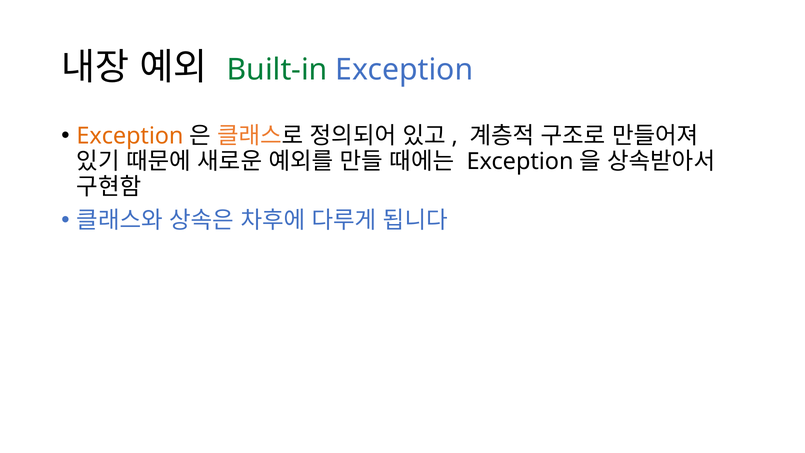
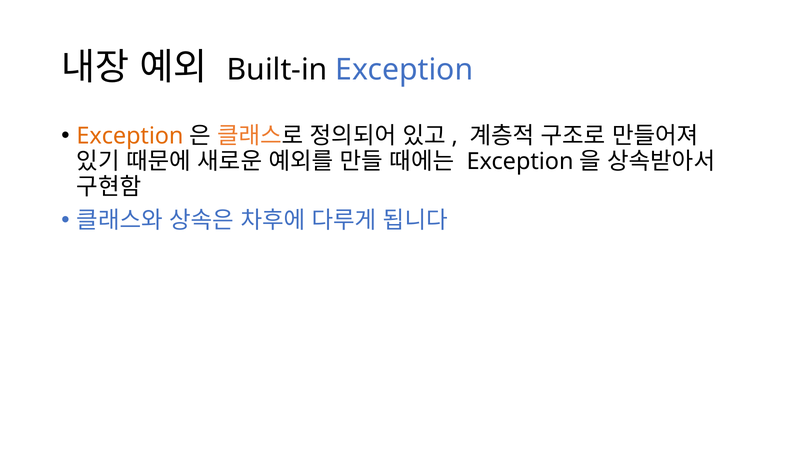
Built-in colour: green -> black (277, 70)
